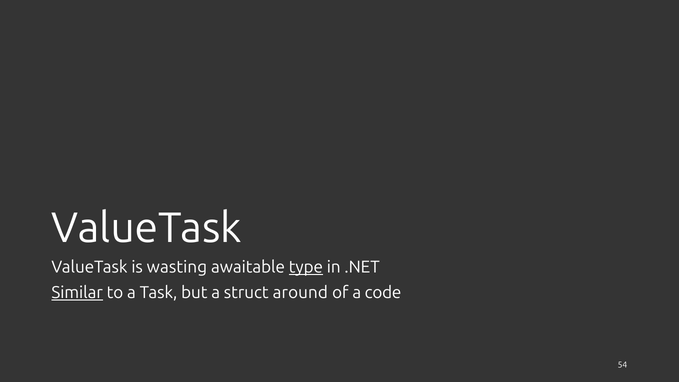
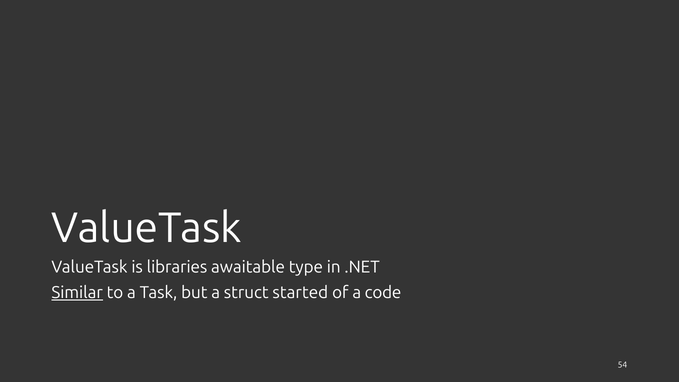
wasting: wasting -> libraries (177, 267)
type underline: present -> none (306, 267)
around: around -> started (300, 293)
